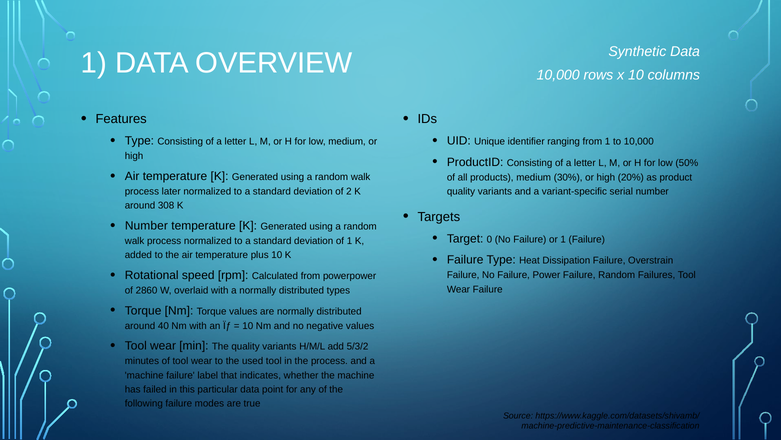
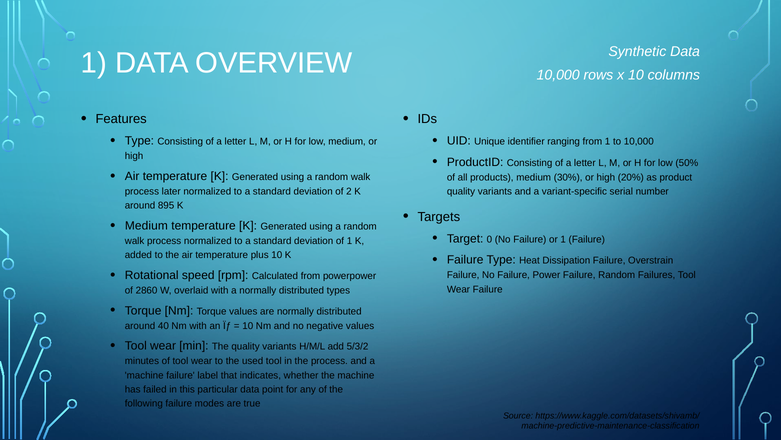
308: 308 -> 895 (166, 205)
Number: Number -> Medium (146, 225)
